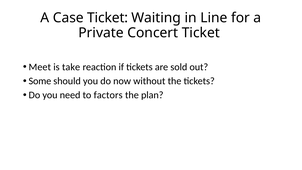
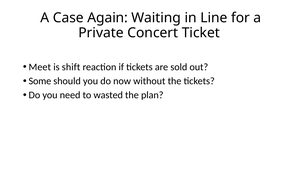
Case Ticket: Ticket -> Again (108, 18)
take: take -> shift (71, 67)
factors: factors -> wasted (108, 95)
